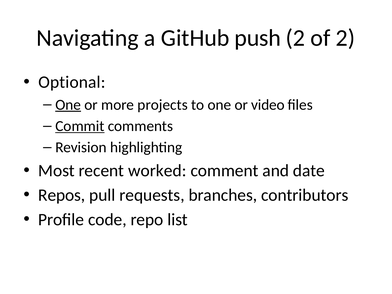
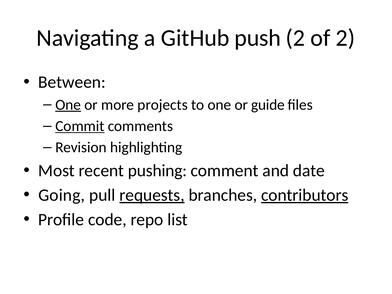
Optional: Optional -> Between (72, 82)
video: video -> guide (268, 105)
worked: worked -> pushing (157, 171)
Repos: Repos -> Going (62, 195)
requests underline: none -> present (152, 195)
contributors underline: none -> present (305, 195)
